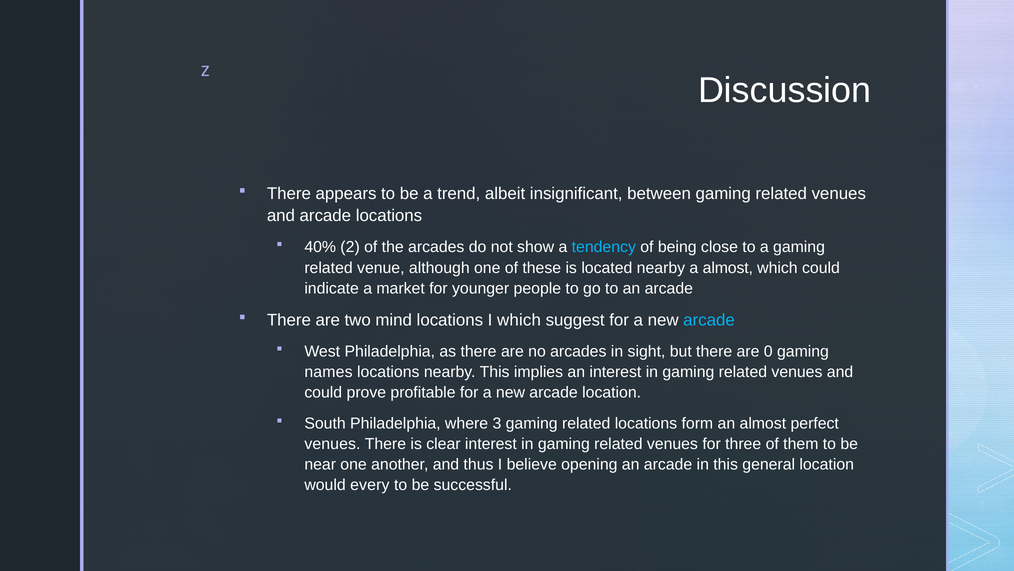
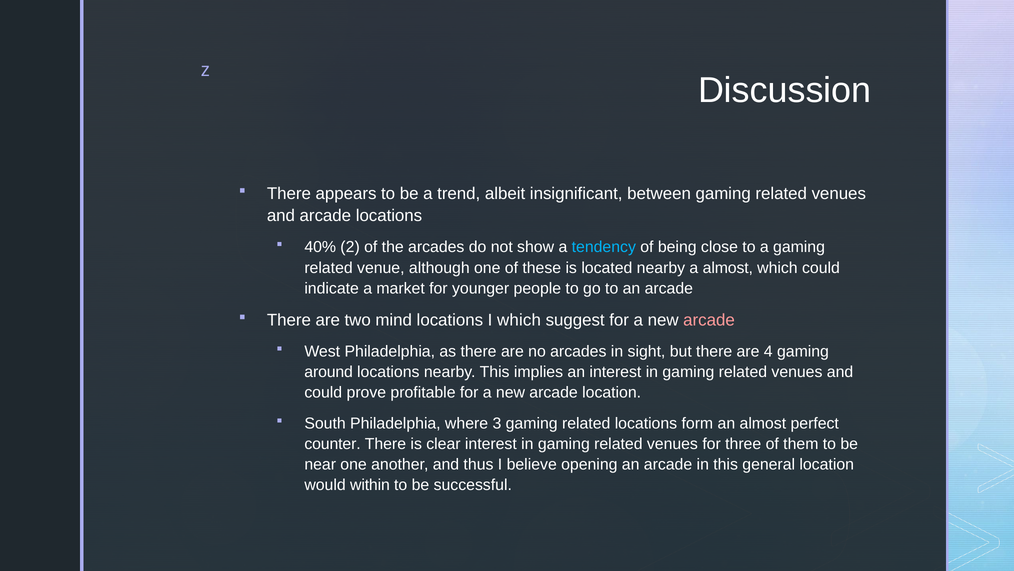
arcade colour: light blue -> pink (709, 320)
0: 0 -> 4 (768, 351)
names: names -> around (329, 372)
venues: venues -> counter (333, 444)
every: every -> within (370, 485)
